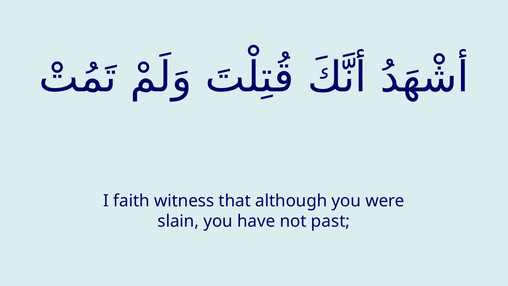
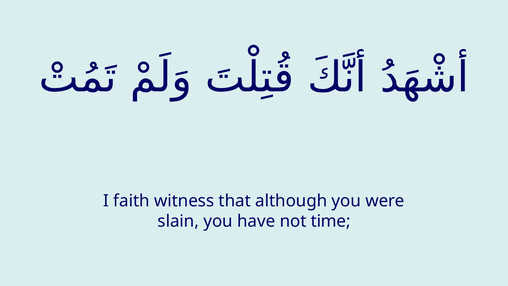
past: past -> time (331, 221)
